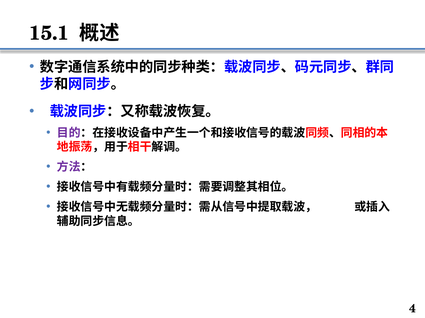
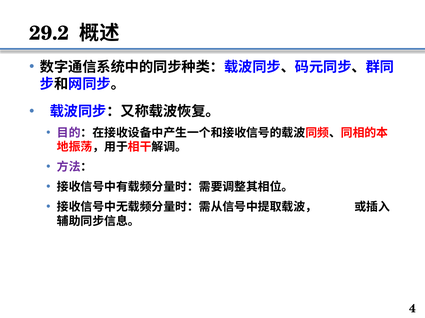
15.1: 15.1 -> 29.2 (49, 33)
